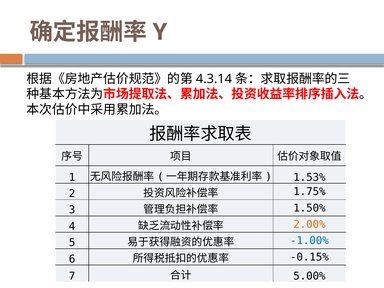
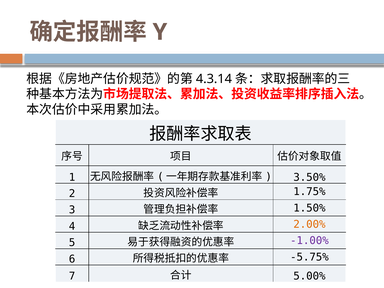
1.53%: 1.53% -> 3.50% (309, 177)
-1.00% colour: blue -> purple (309, 241)
-0.15%: -0.15% -> -5.75% (309, 257)
